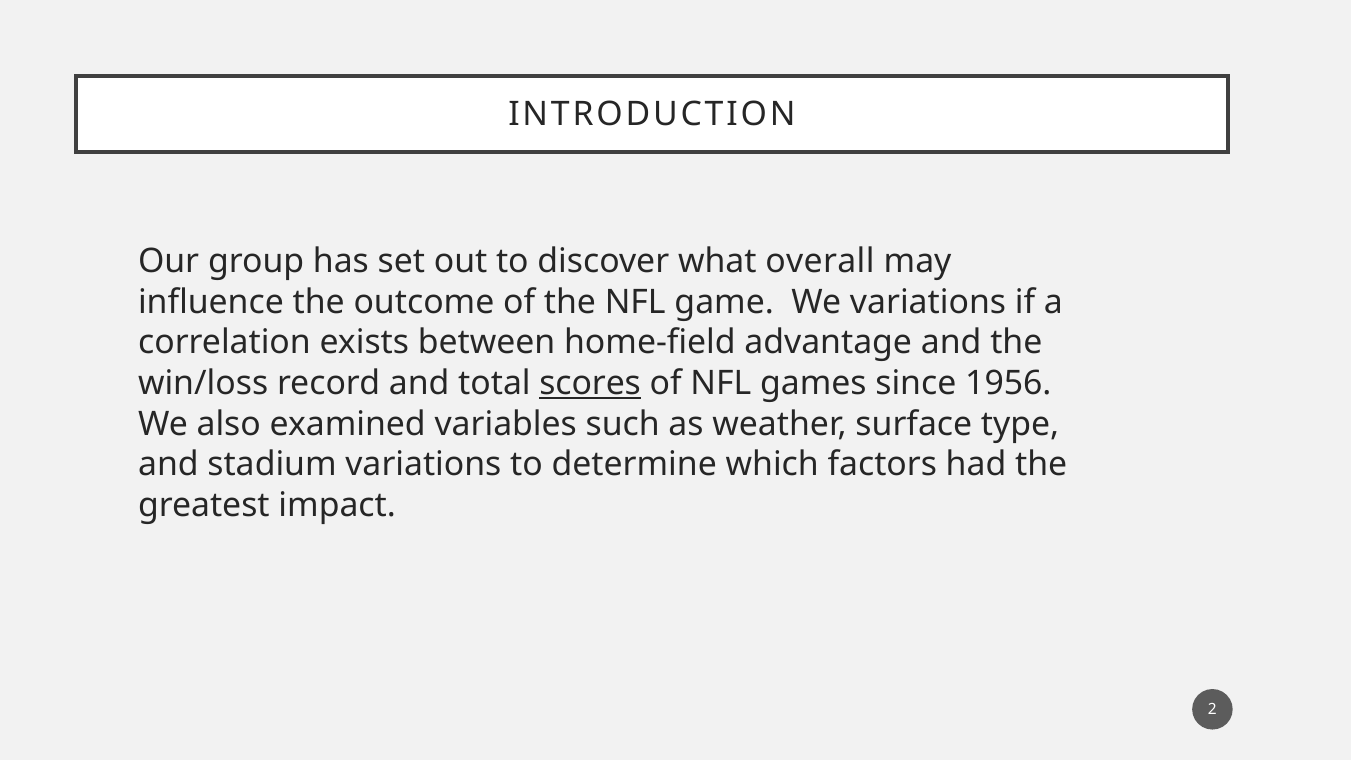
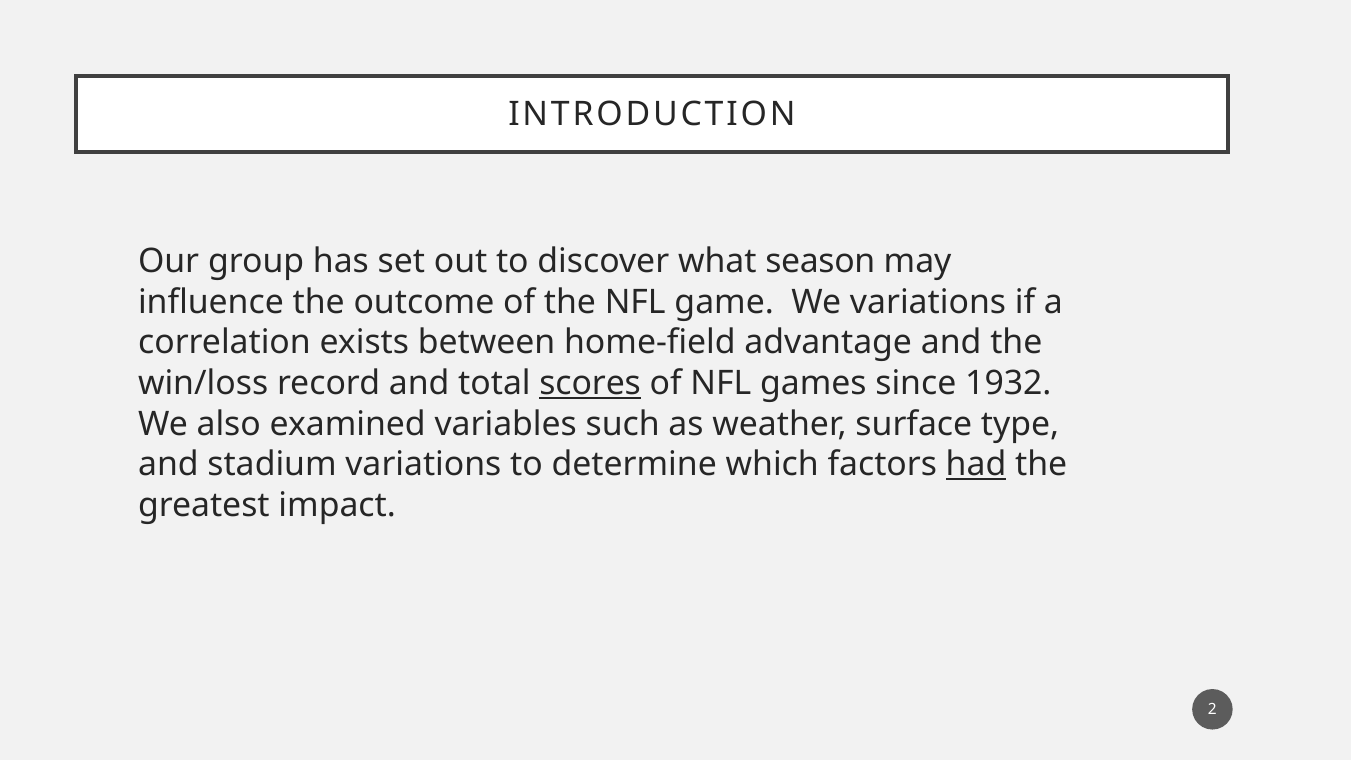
overall: overall -> season (820, 262)
1956: 1956 -> 1932 (1008, 383)
had underline: none -> present (976, 464)
